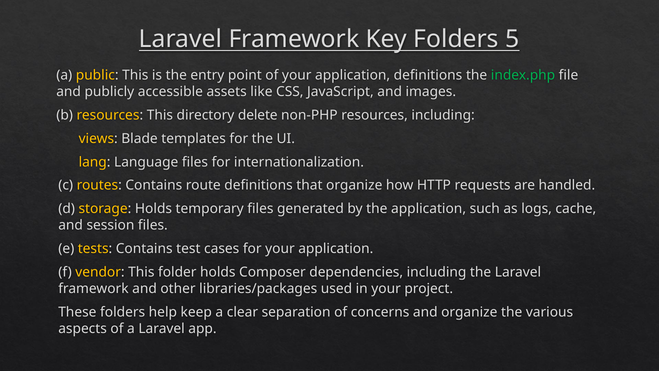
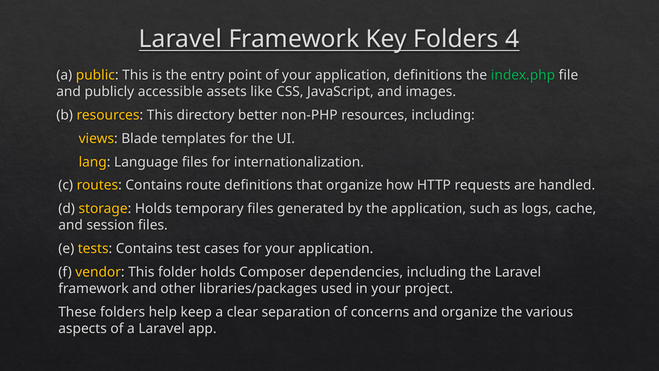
5: 5 -> 4 (512, 39)
delete: delete -> better (258, 115)
